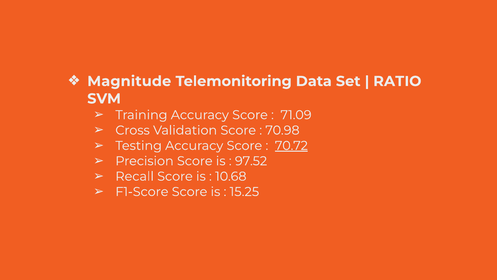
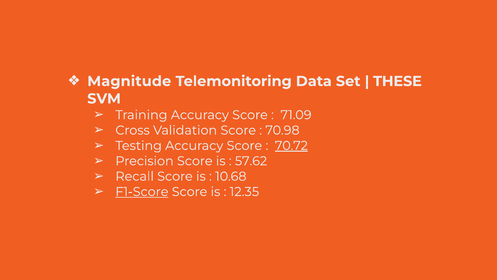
RATIO: RATIO -> THESE (397, 81)
97.52: 97.52 -> 57.62 (251, 161)
F1-Score underline: none -> present (142, 191)
15.25: 15.25 -> 12.35 (244, 191)
